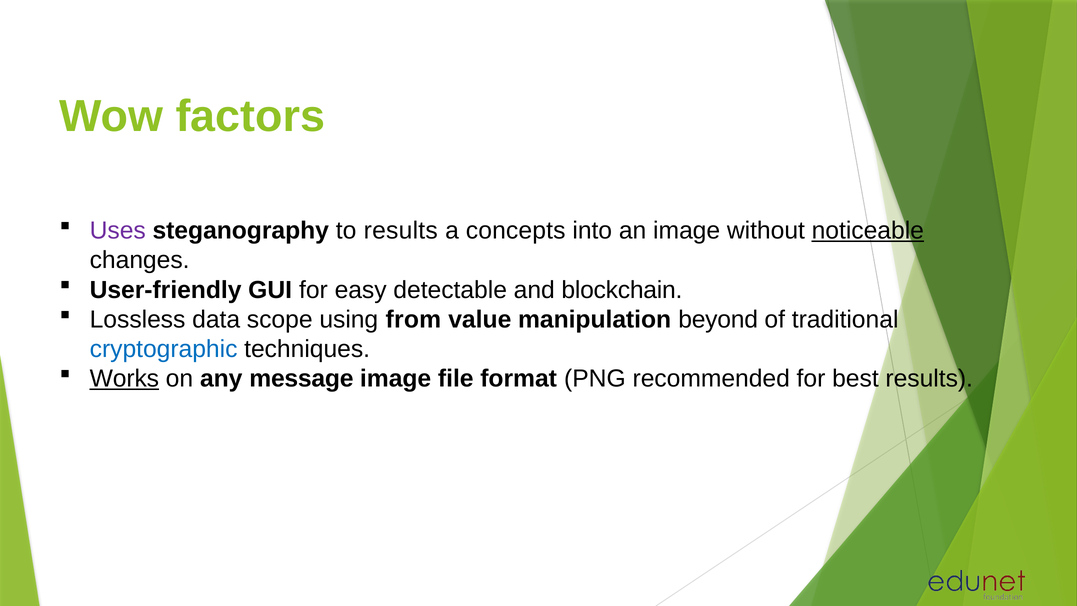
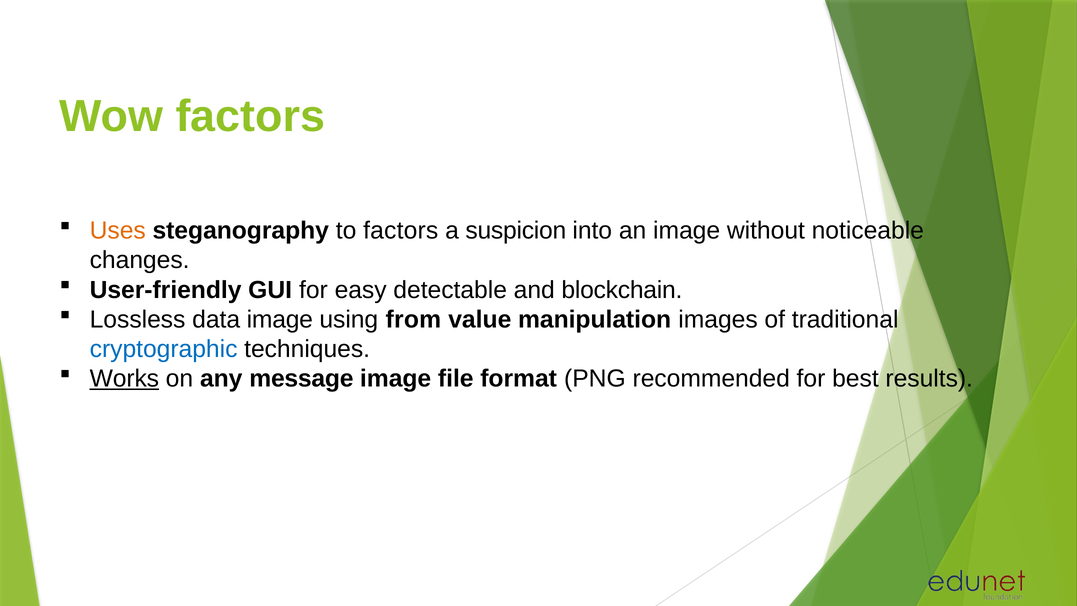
Uses colour: purple -> orange (118, 231)
to results: results -> factors (401, 231)
concepts: concepts -> suspicion (516, 231)
noticeable underline: present -> none (868, 231)
data scope: scope -> image (280, 319)
beyond: beyond -> images (718, 319)
